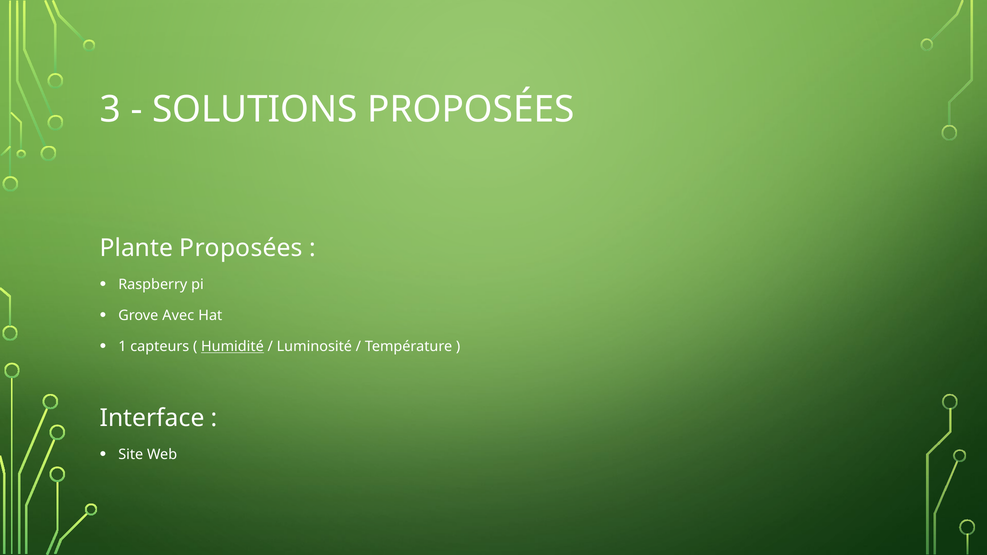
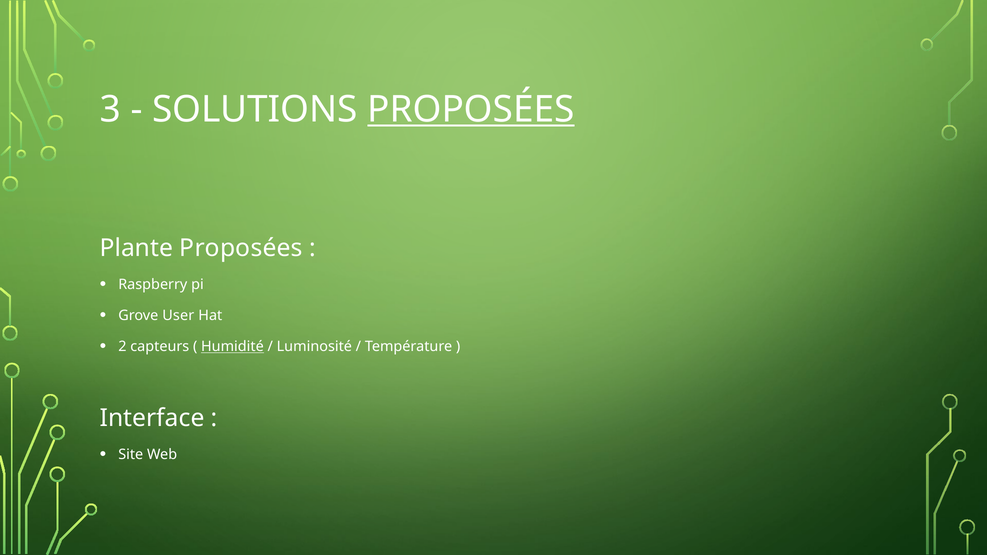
PROPOSÉES underline: none -> present (471, 110)
Avec: Avec -> User (178, 316)
1: 1 -> 2 (122, 347)
